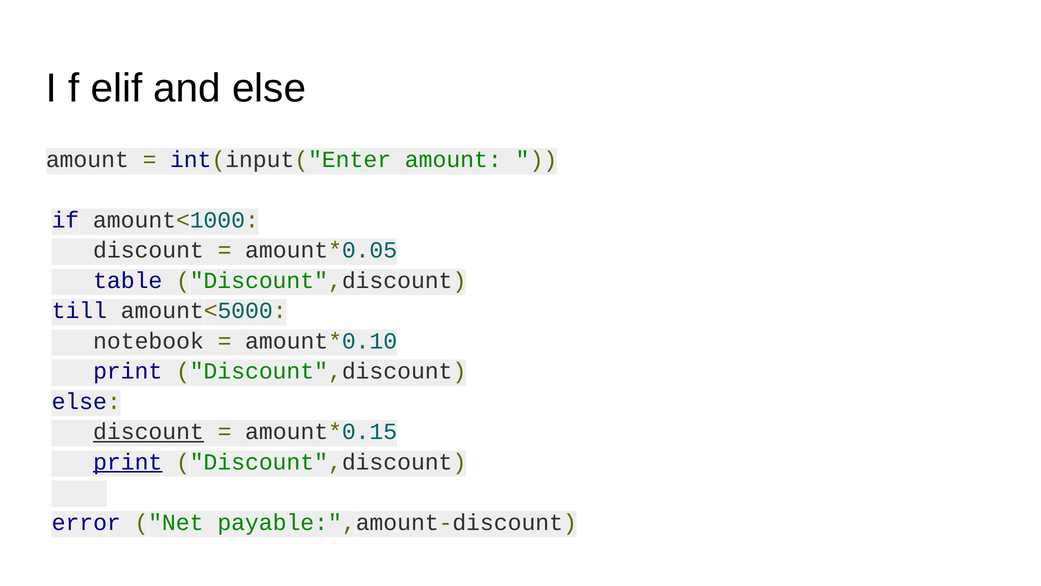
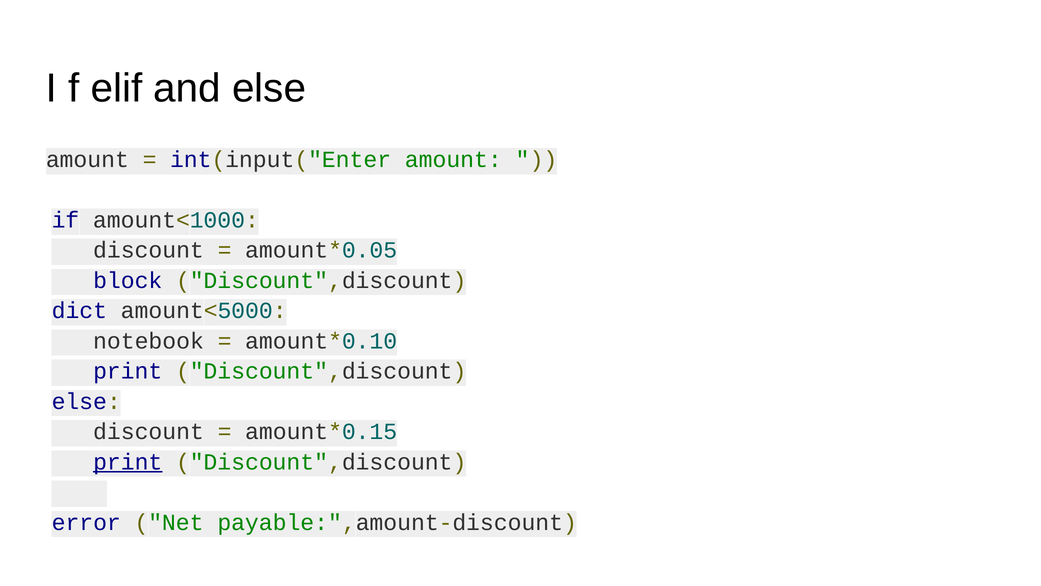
table: table -> block (128, 280)
till: till -> dict (79, 311)
discount underline: present -> none (148, 431)
